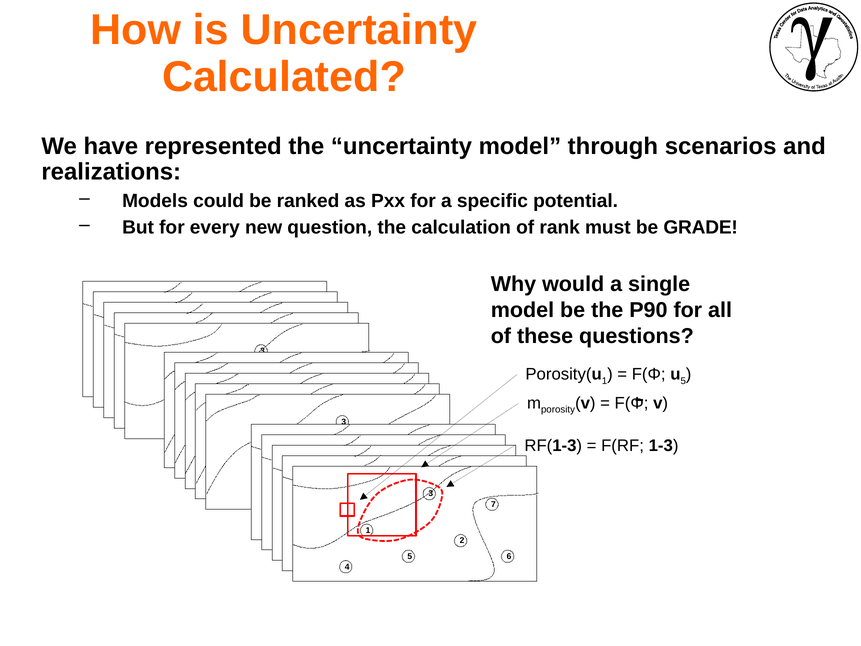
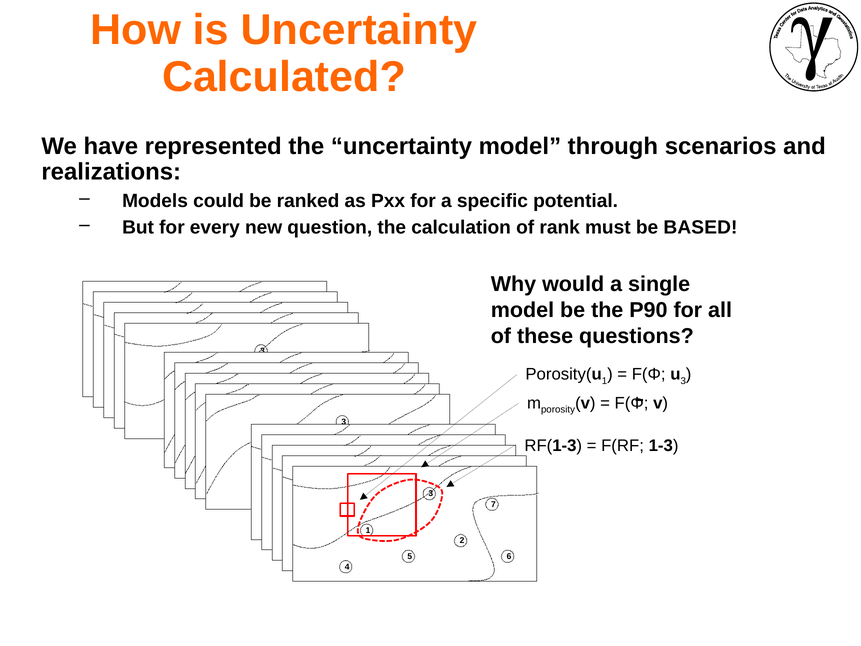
GRADE: GRADE -> BASED (700, 227)
5: 5 -> 3 (683, 381)
